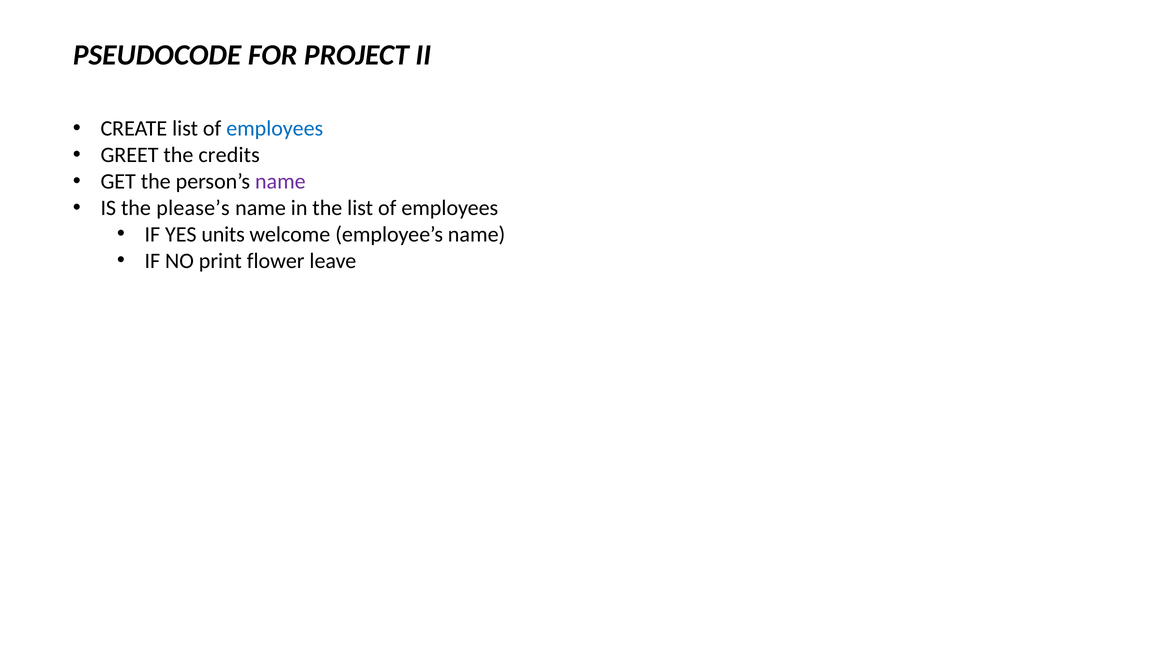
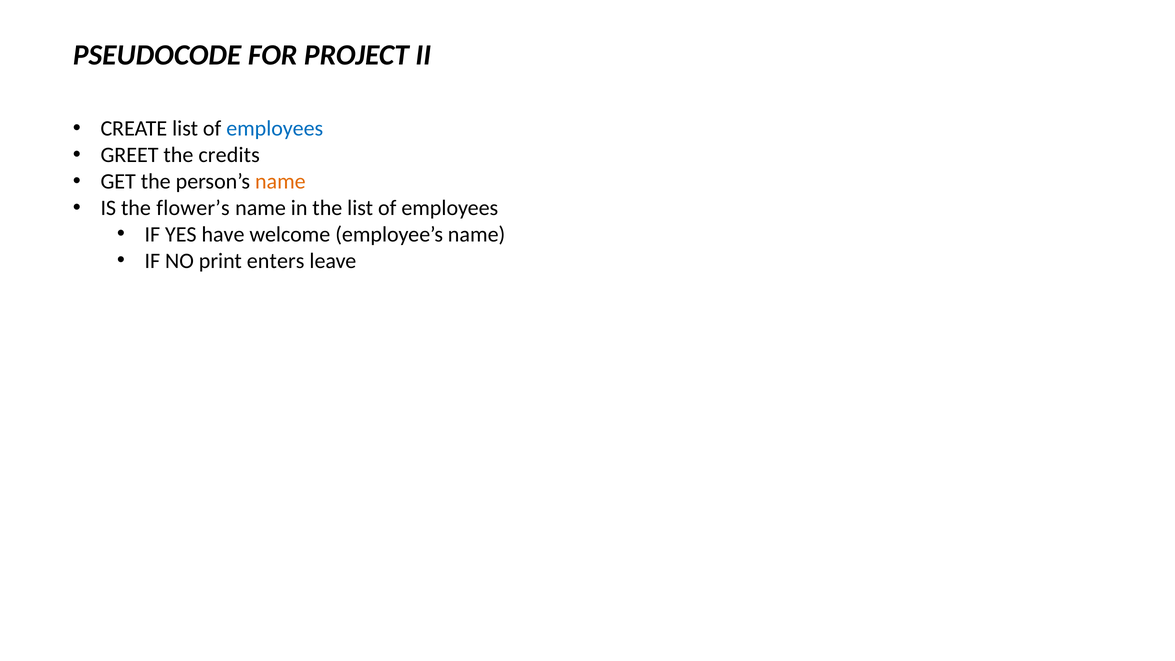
name colour: purple -> orange (280, 182)
please’s: please’s -> flower’s (193, 208)
units: units -> have (223, 234)
flower: flower -> enters (276, 261)
